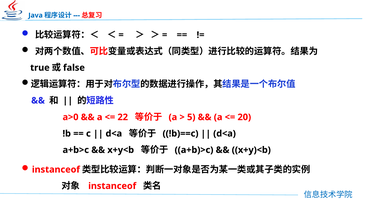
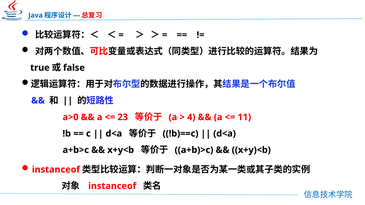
22: 22 -> 23 (123, 117)
5: 5 -> 4 (191, 117)
20: 20 -> 11 (244, 117)
